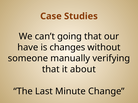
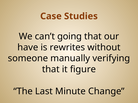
changes: changes -> rewrites (67, 48)
about: about -> figure (83, 70)
